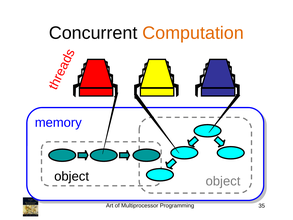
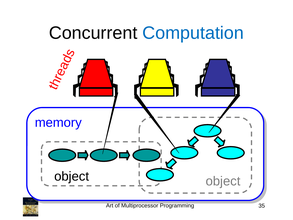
Computation colour: orange -> blue (193, 33)
